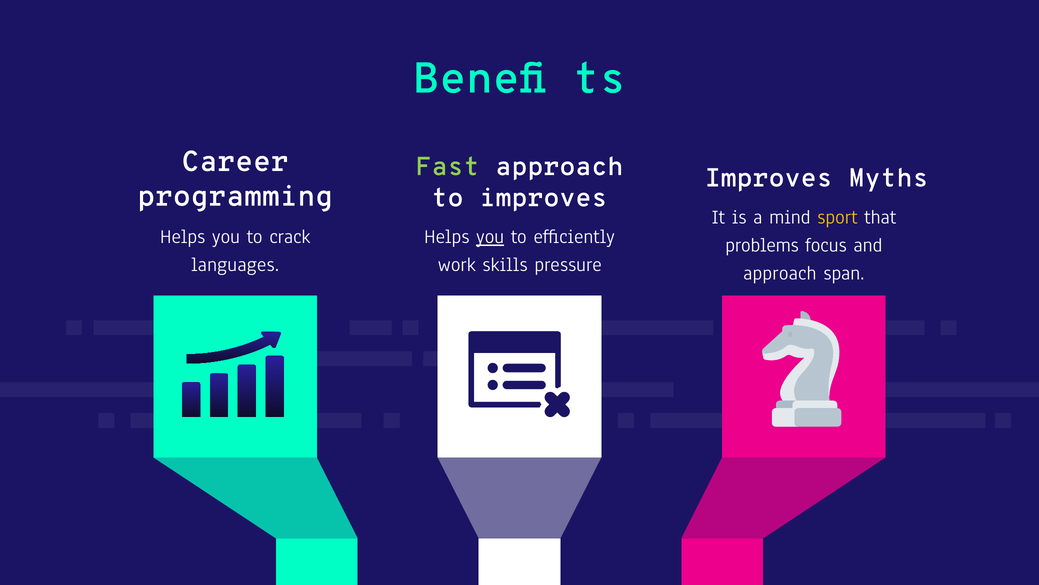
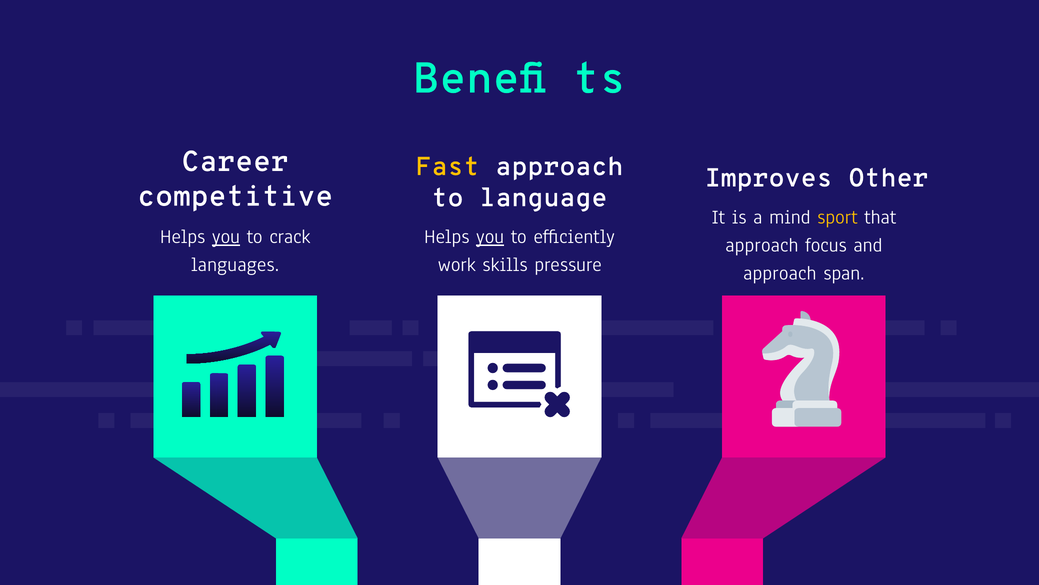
Fast colour: light green -> yellow (448, 166)
Myths: Myths -> Other (889, 178)
programming: programming -> competitive (235, 196)
to improves: improves -> language (543, 197)
you underline: none -> present (226, 236)
problems: problems -> approach (762, 245)
